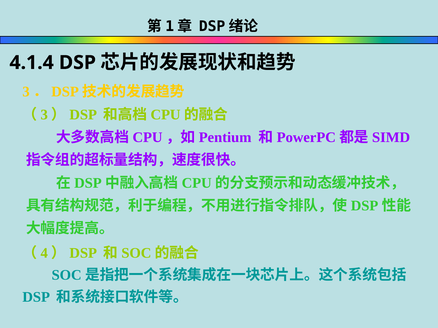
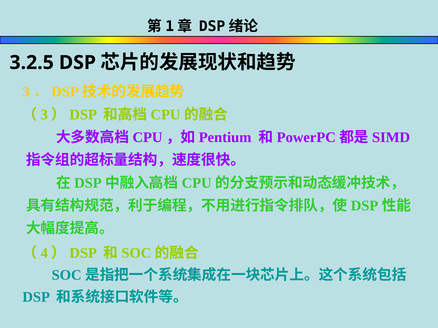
4.1.4: 4.1.4 -> 3.2.5 (32, 63)
